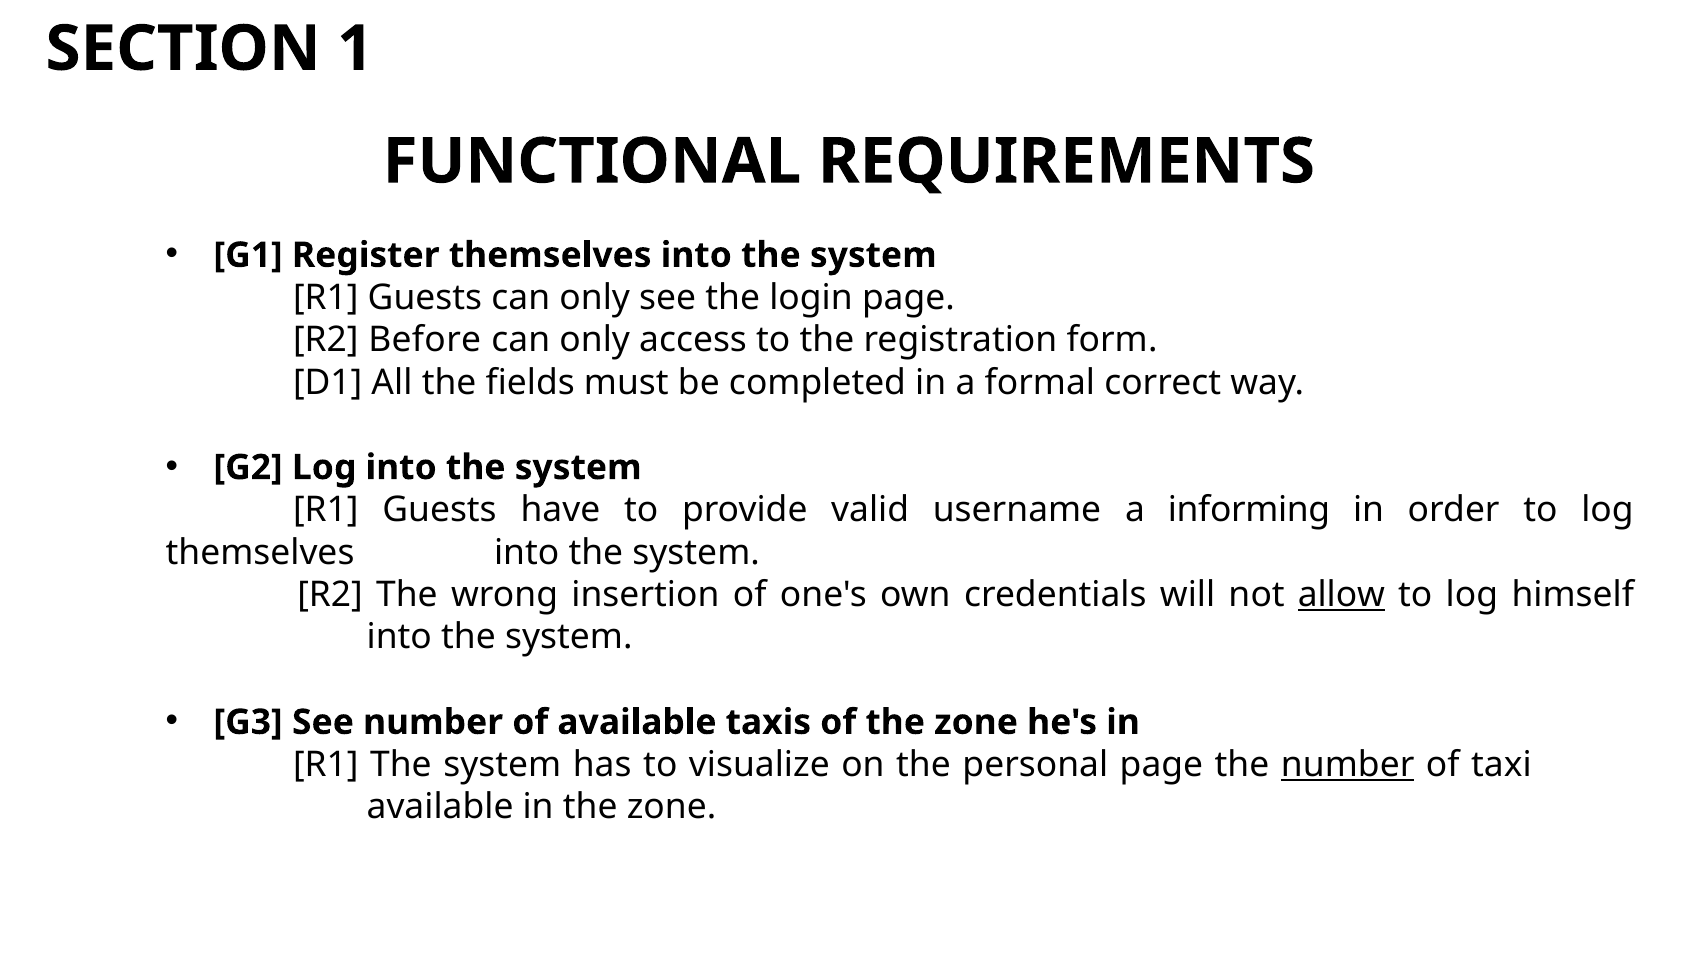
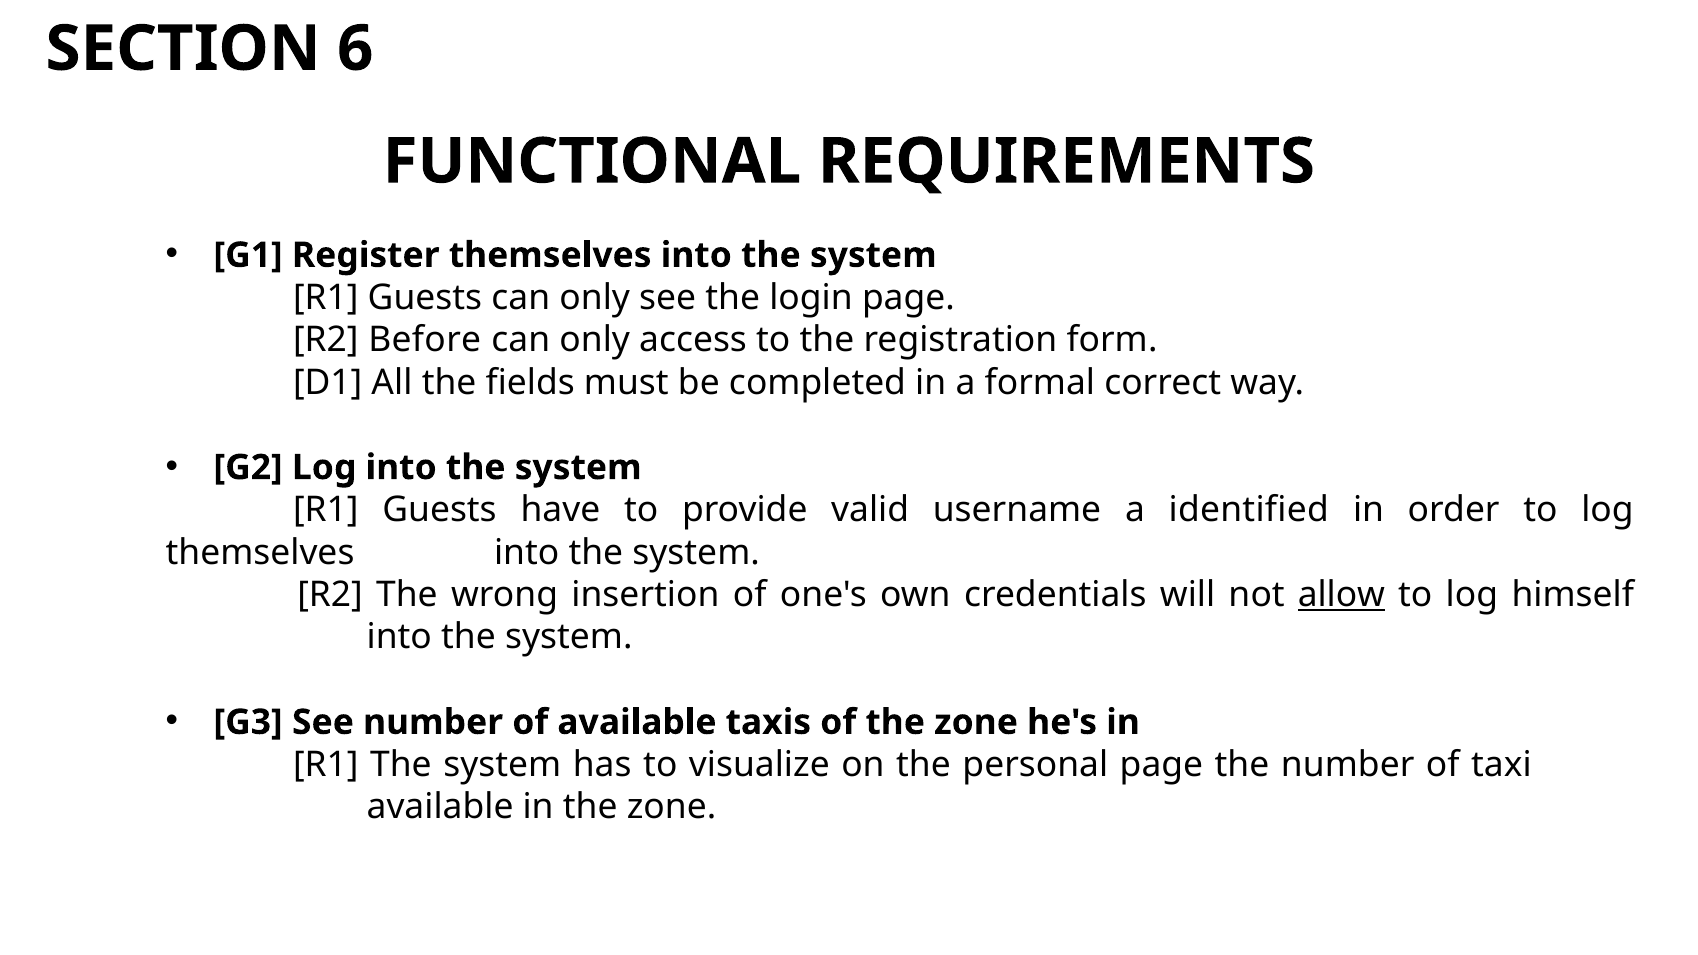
1: 1 -> 6 (355, 49)
informing: informing -> identified (1249, 510)
number underline: present -> none (1348, 765)
